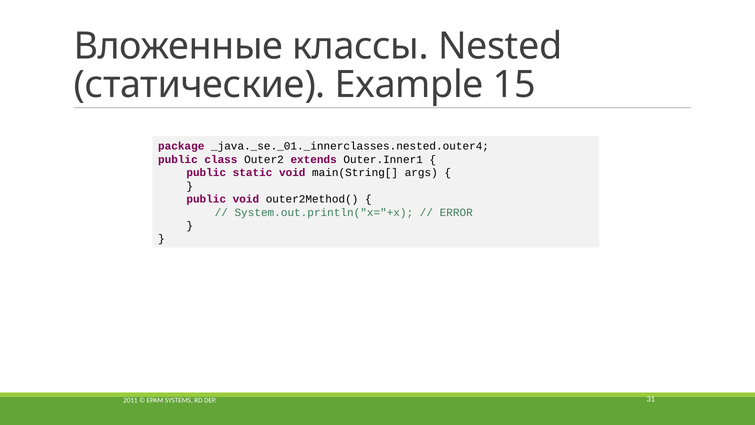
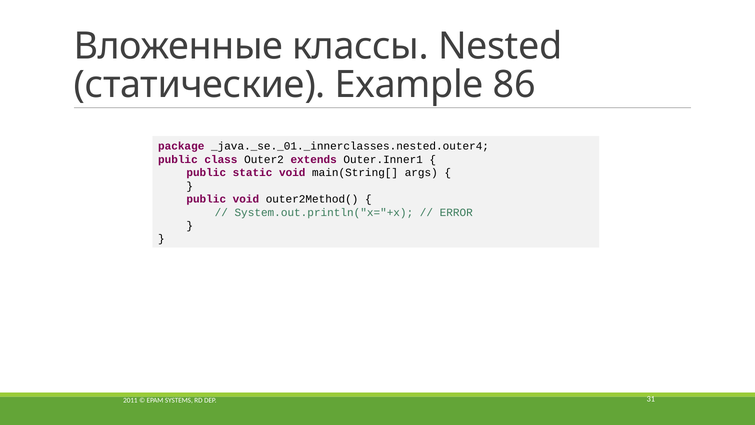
15: 15 -> 86 (514, 85)
